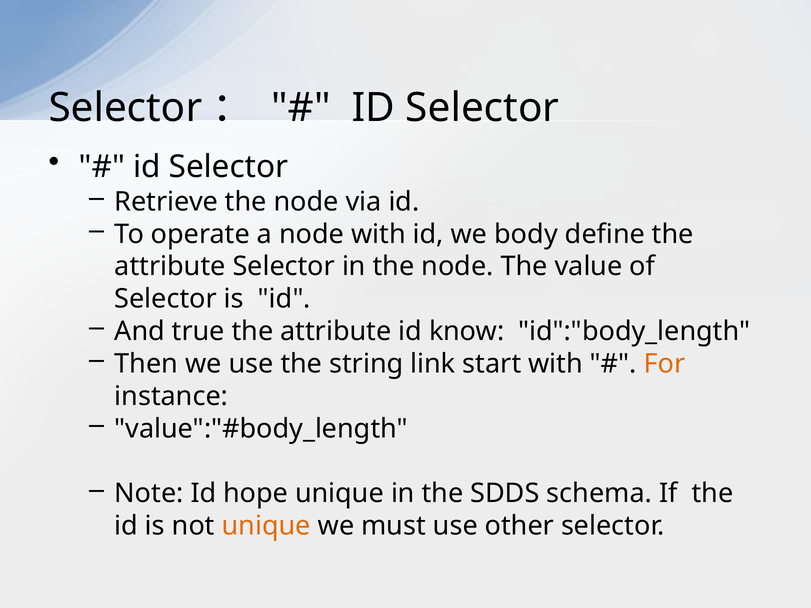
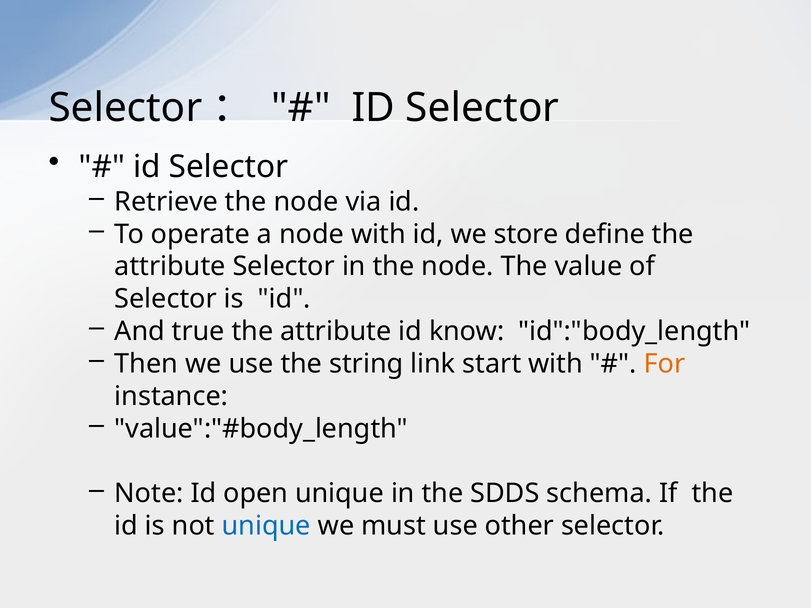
body: body -> store (526, 234)
hope: hope -> open (256, 494)
unique colour: orange -> blue (266, 526)
